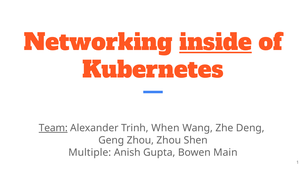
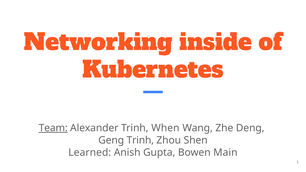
inside underline: present -> none (216, 43)
Geng Zhou: Zhou -> Trinh (140, 140)
Multiple: Multiple -> Learned (90, 153)
